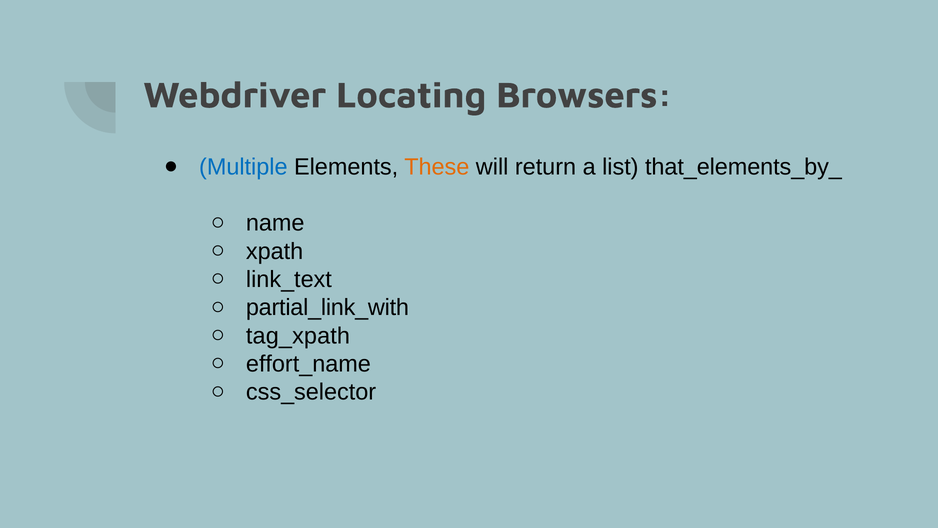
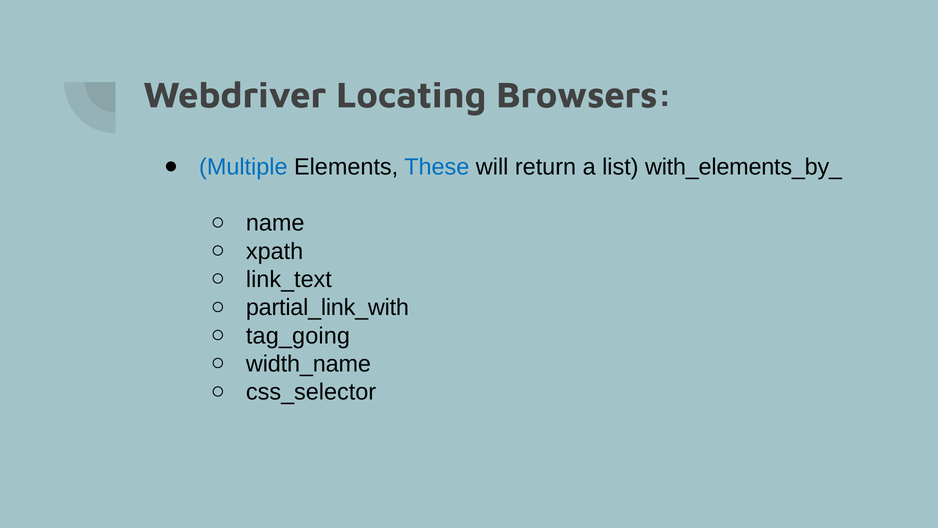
These colour: orange -> blue (437, 167)
that_elements_by_: that_elements_by_ -> with_elements_by_ (744, 167)
tag_xpath: tag_xpath -> tag_going (298, 336)
effort_name: effort_name -> width_name (308, 364)
